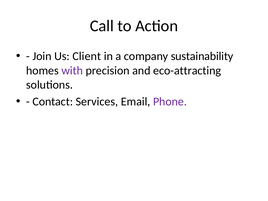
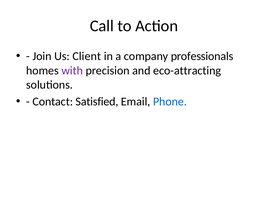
sustainability: sustainability -> professionals (202, 56)
Services: Services -> Satisfied (97, 101)
Phone colour: purple -> blue (170, 101)
